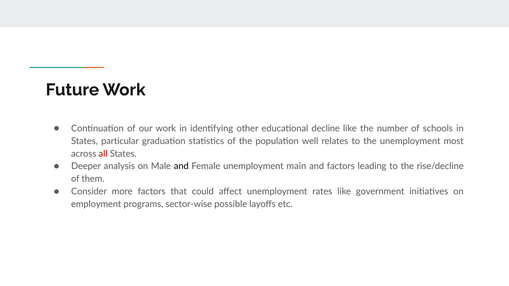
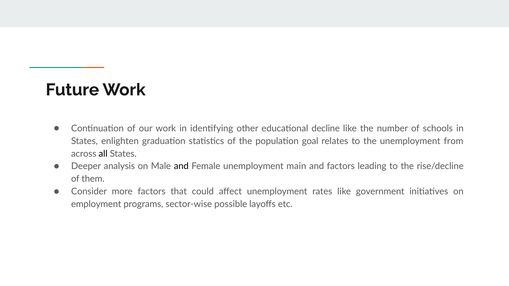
particular: particular -> enlighten (120, 141)
well: well -> goal (310, 141)
most: most -> from (454, 141)
all colour: red -> black (103, 154)
